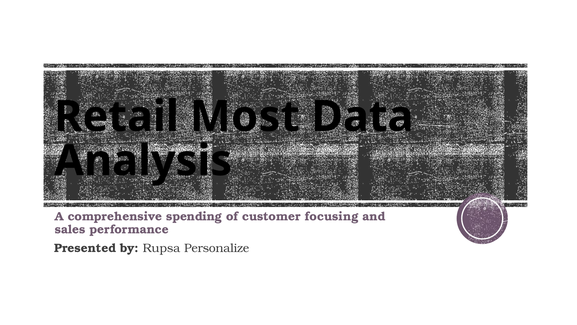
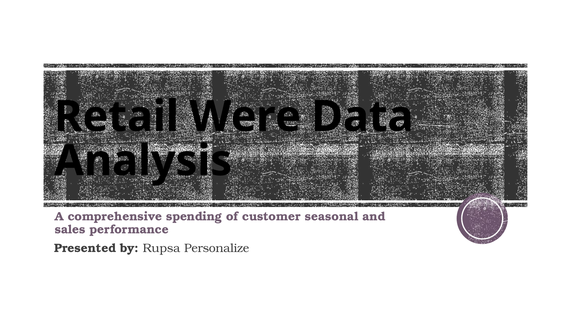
Most: Most -> Were (245, 116)
focusing: focusing -> seasonal (332, 216)
